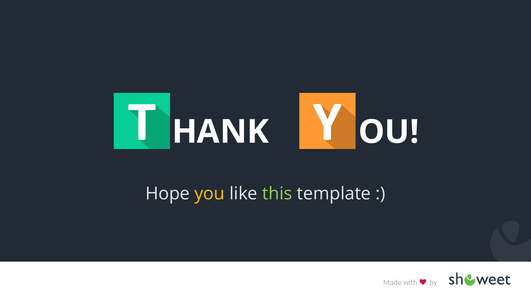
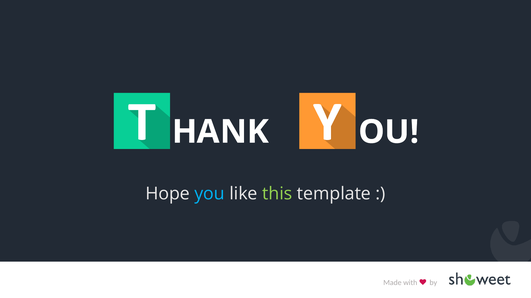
you colour: yellow -> light blue (210, 194)
